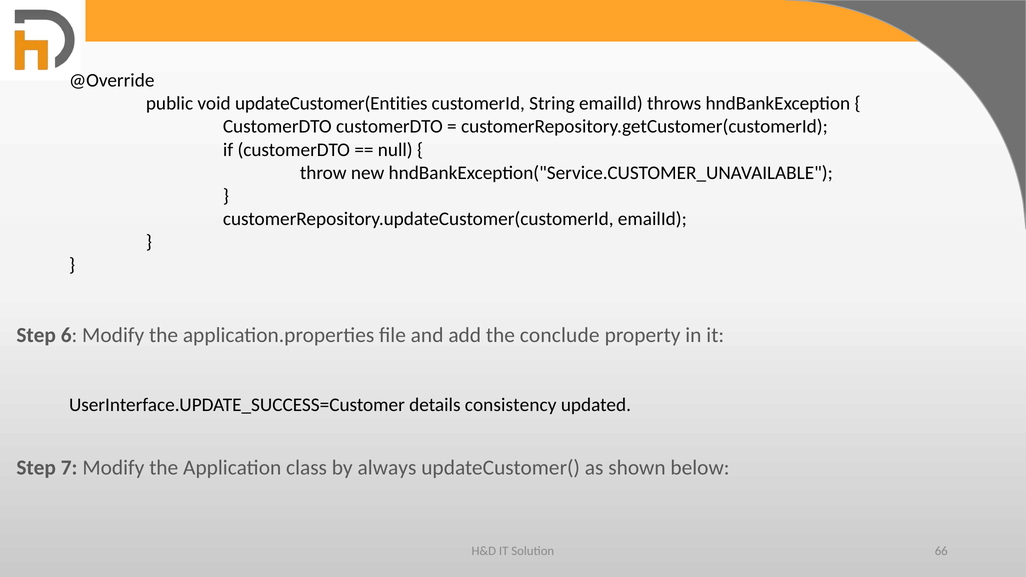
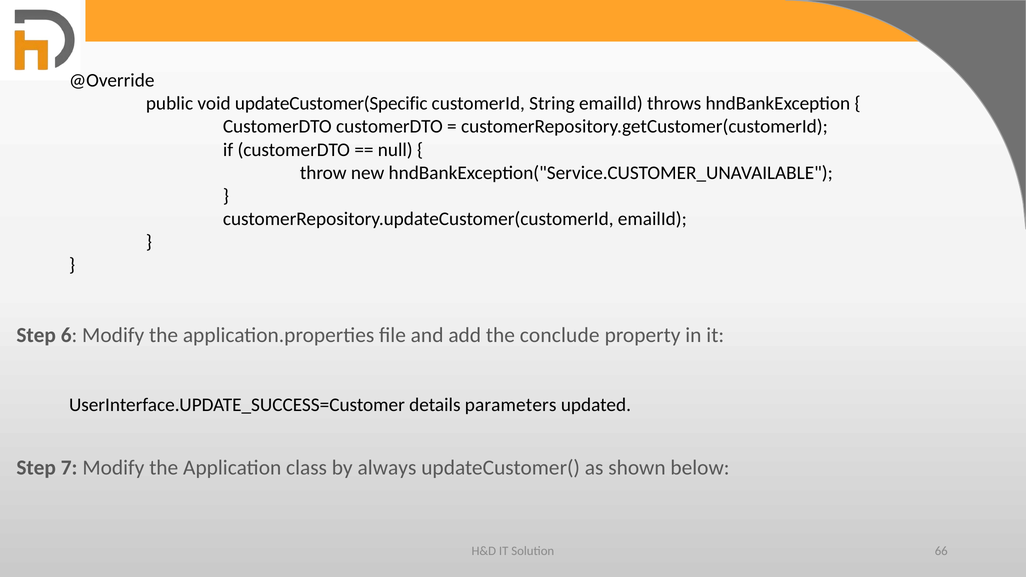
updateCustomer(Entities: updateCustomer(Entities -> updateCustomer(Specific (331, 104)
consistency: consistency -> parameters (511, 405)
